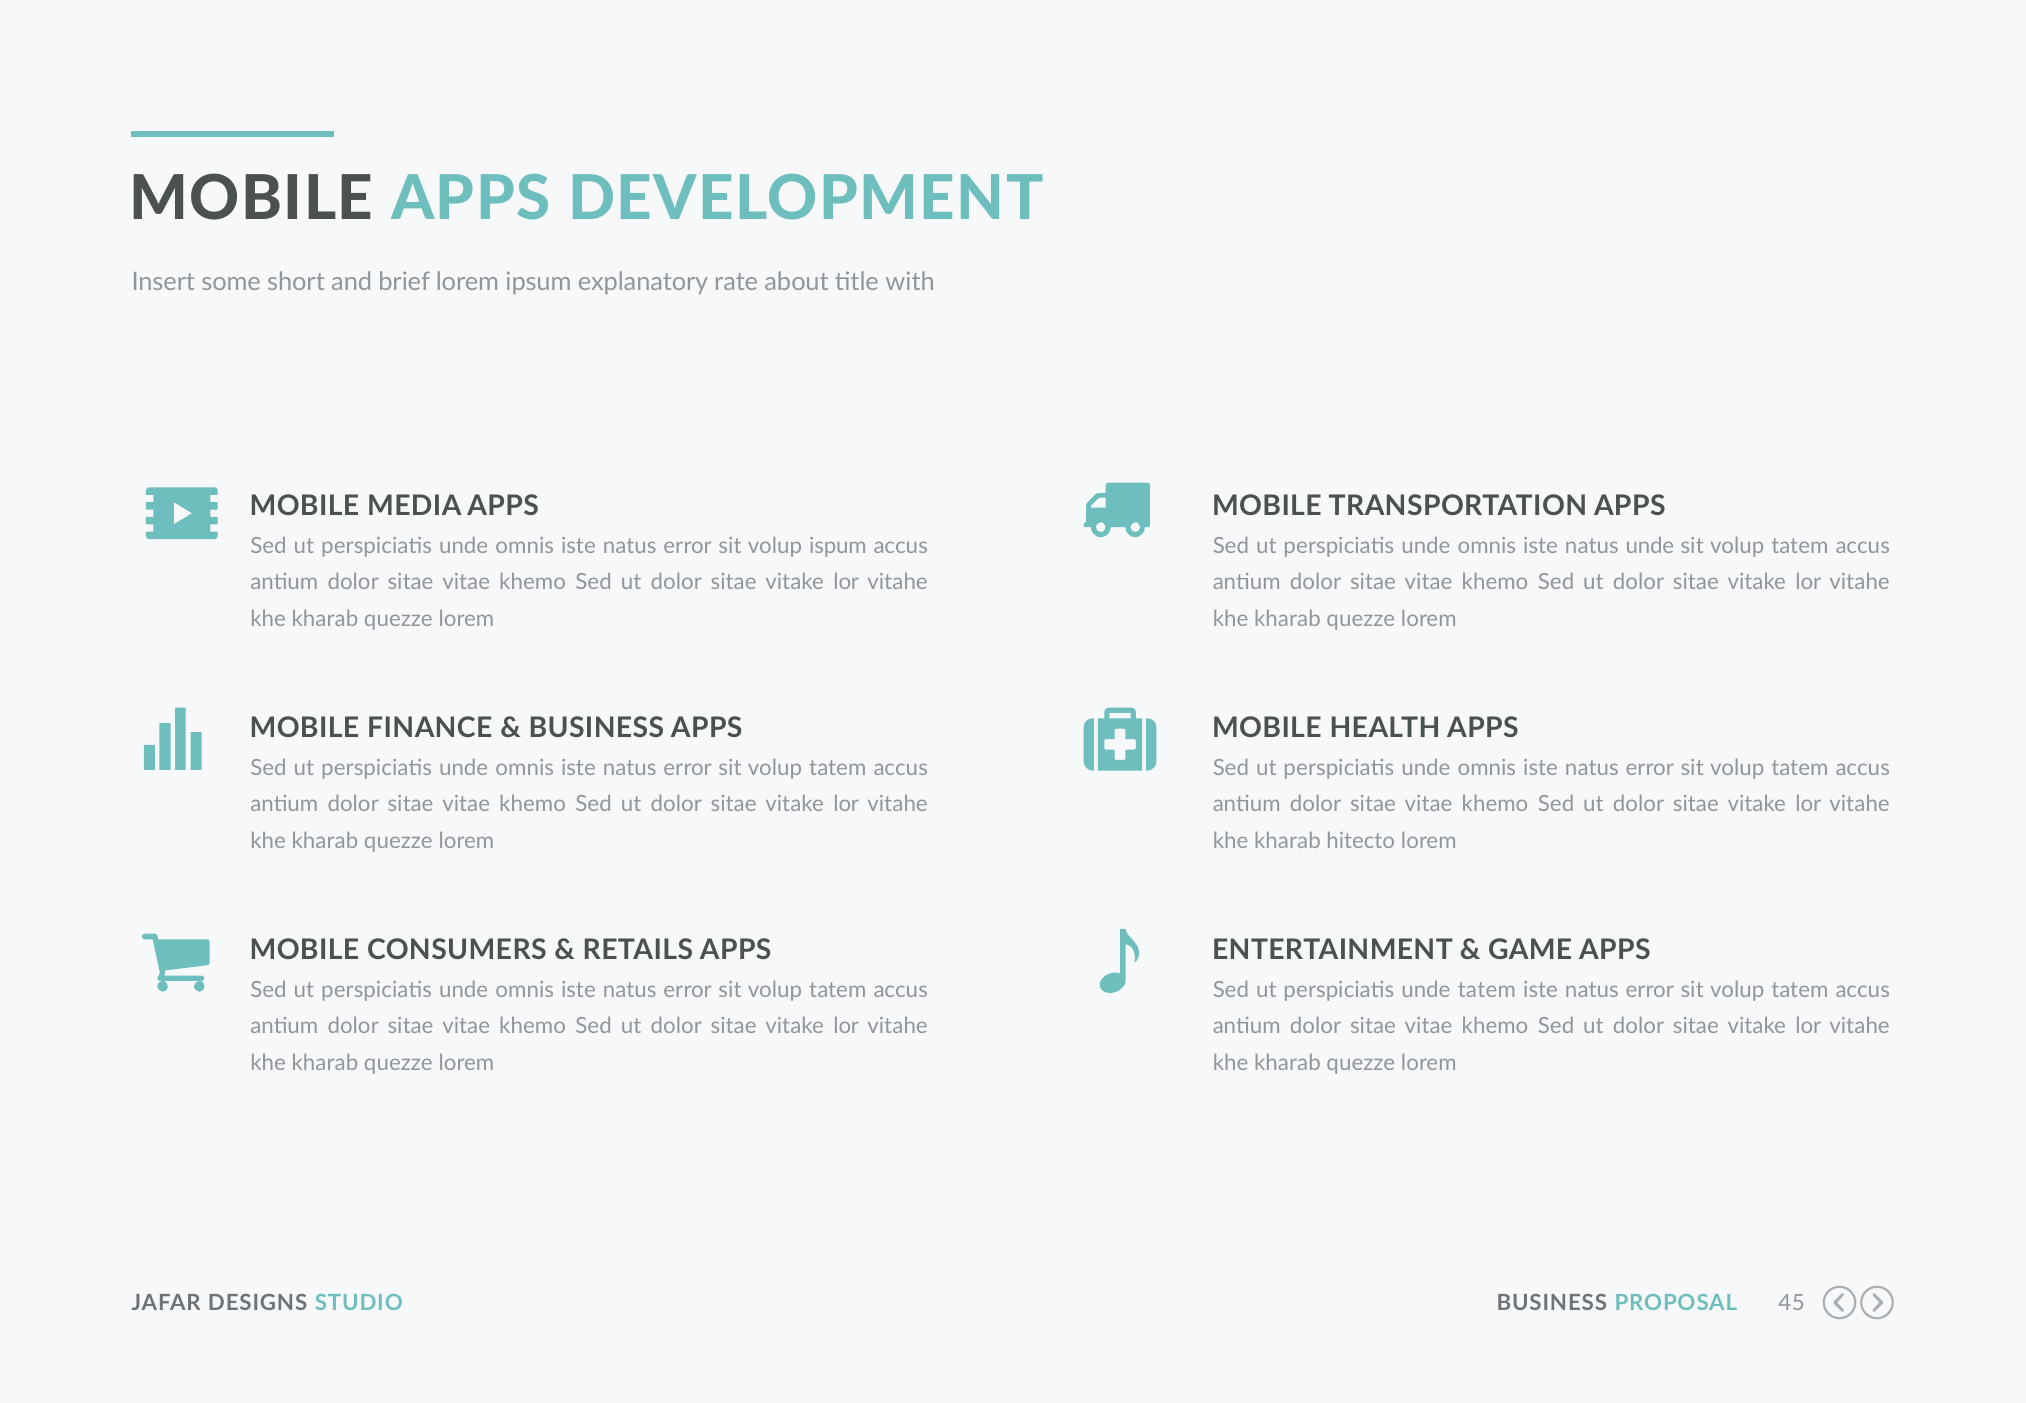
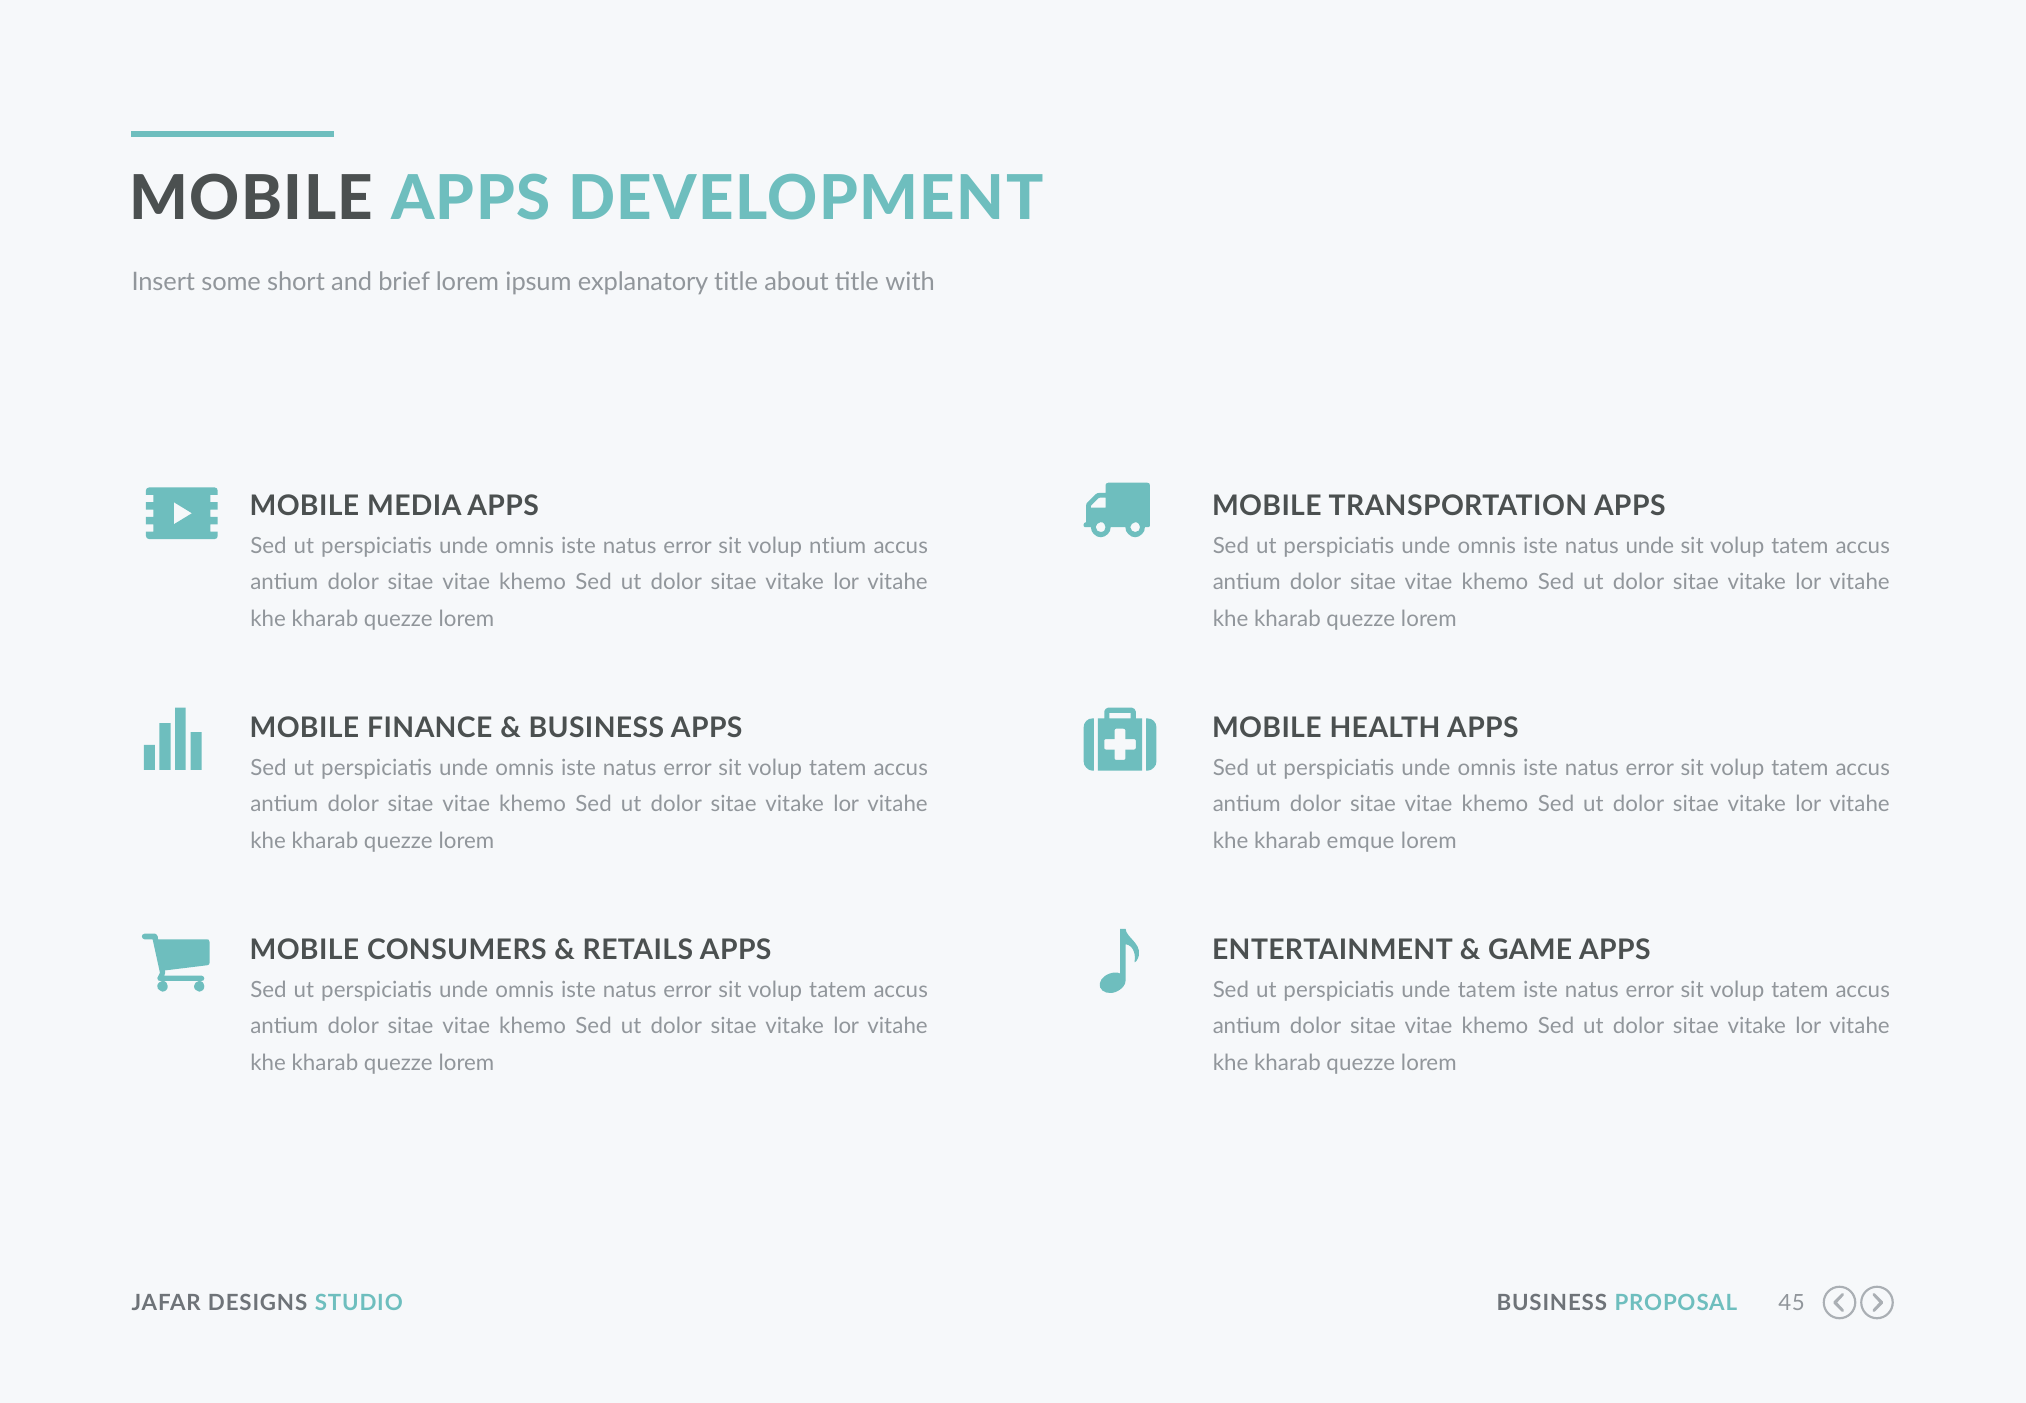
explanatory rate: rate -> title (736, 282)
ispum: ispum -> ntium (838, 546)
hitecto: hitecto -> emque (1361, 841)
